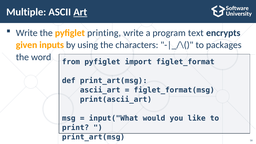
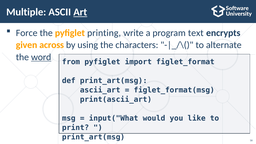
Write: Write -> Force (27, 33)
inputs: inputs -> across (52, 45)
packages: packages -> alternate (224, 45)
word underline: none -> present (41, 57)
